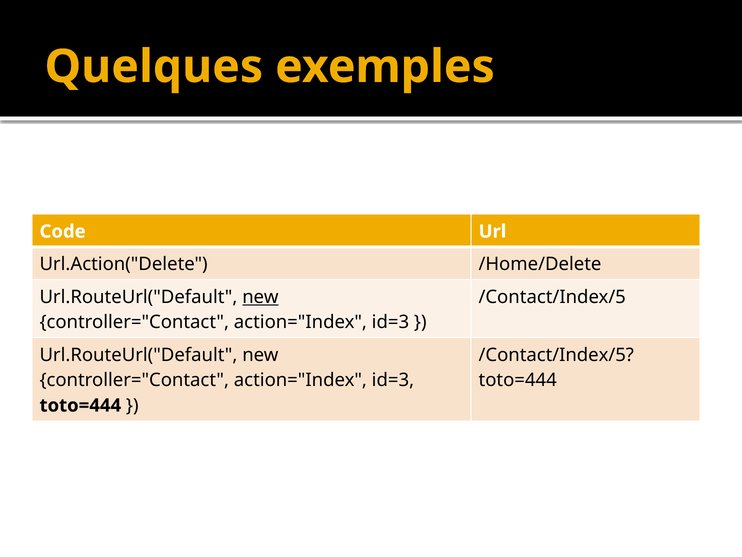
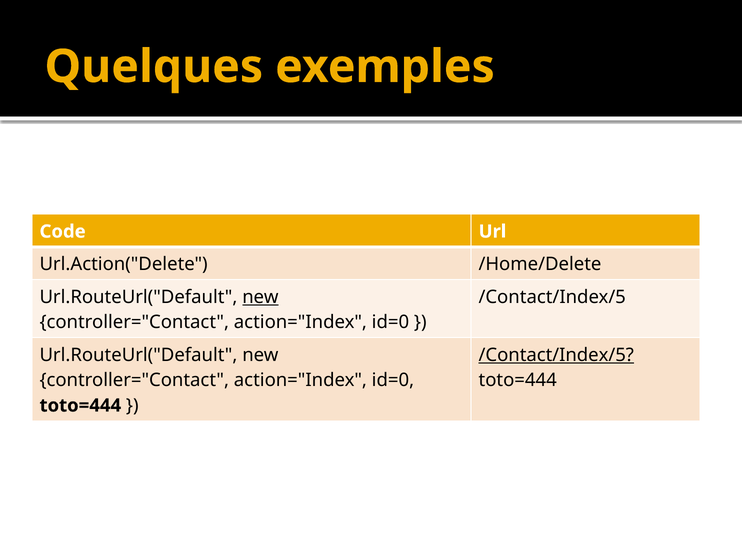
id=3: id=3 -> id=0 (390, 322)
/Contact/Index/5 underline: none -> present (556, 355)
id=3: id=3 -> id=0 (393, 380)
